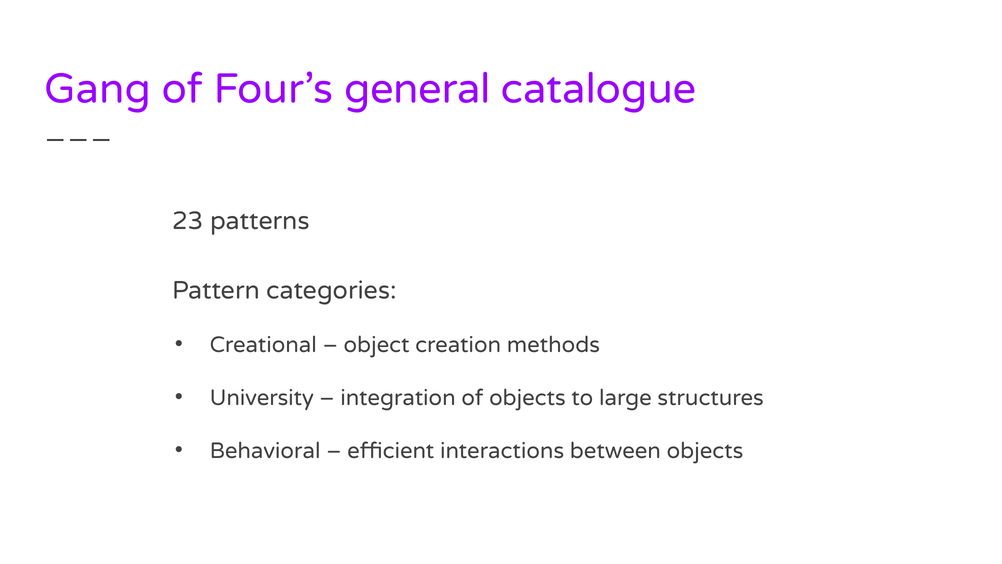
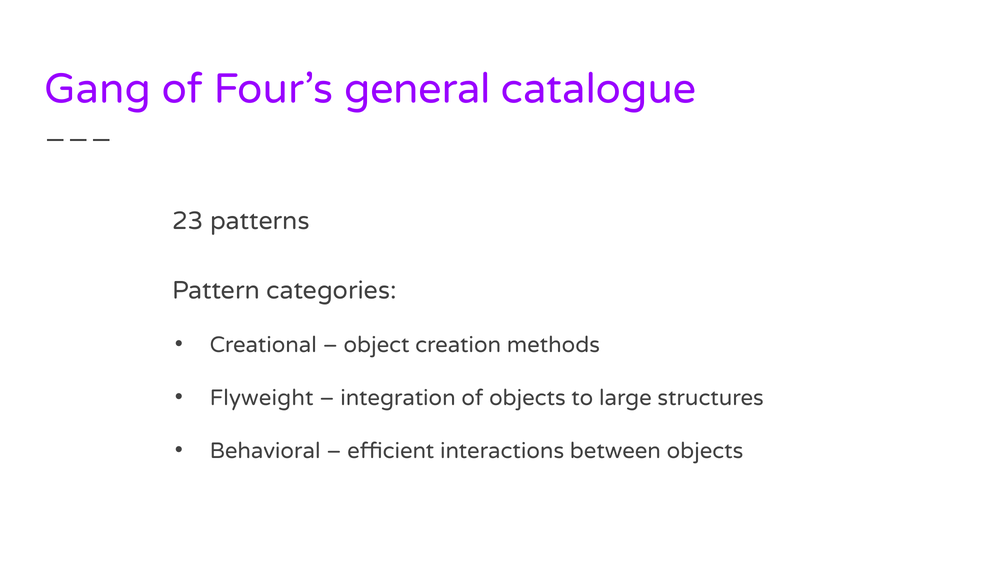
University: University -> Flyweight (262, 397)
